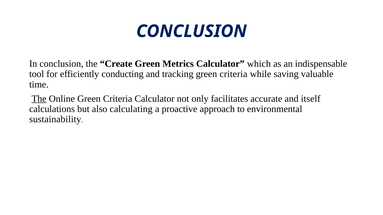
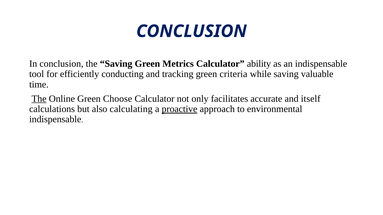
the Create: Create -> Saving (116, 64)
which: which -> ability (259, 64)
Online Green Criteria: Criteria -> Choose (118, 99)
proactive underline: none -> present (180, 109)
sustainability: sustainability -> indispensable (55, 120)
